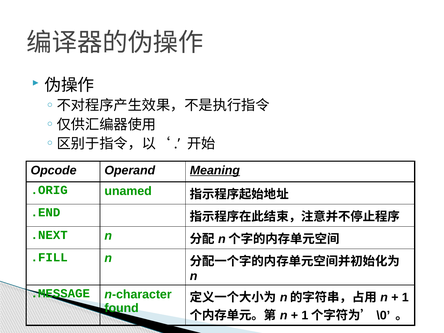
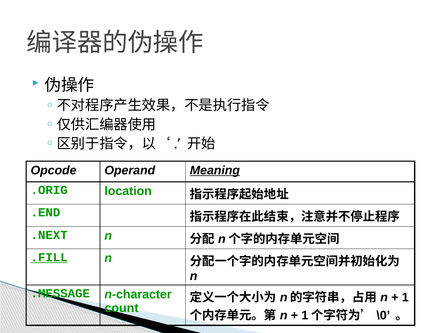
unamed: unamed -> location (128, 191)
.FILL underline: none -> present (49, 257)
found: found -> count (122, 308)
